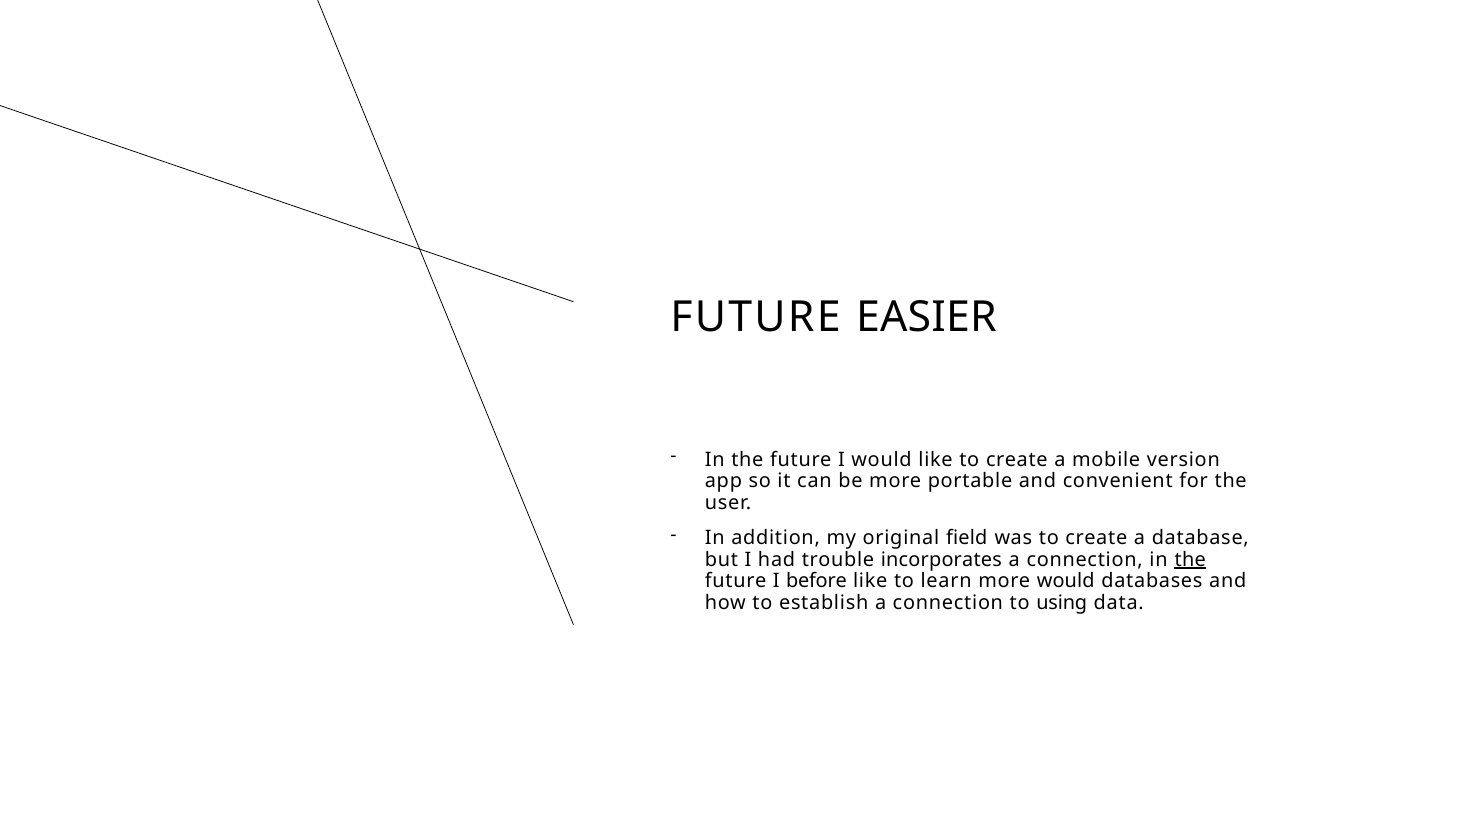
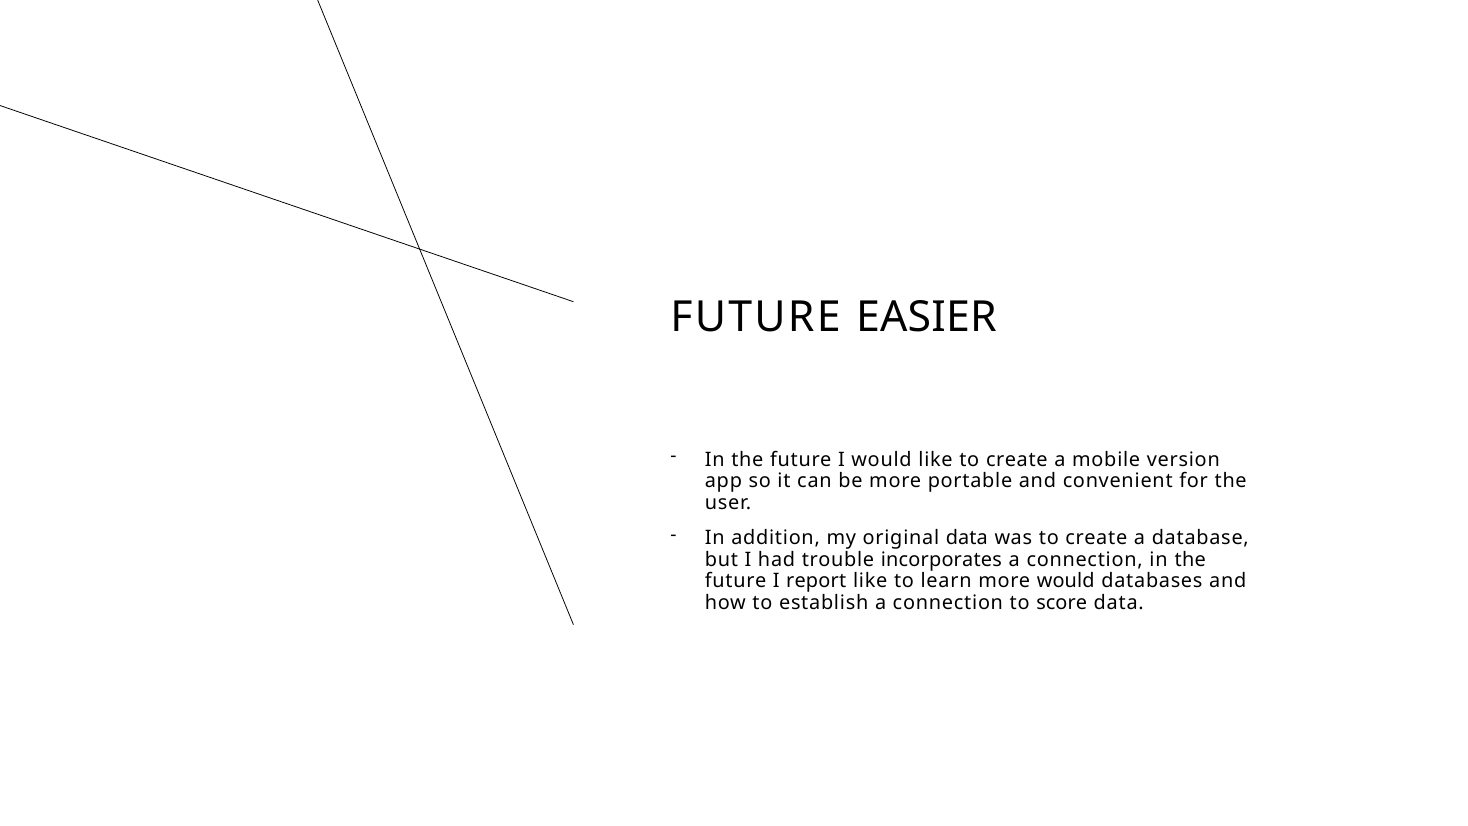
original field: field -> data (967, 538)
the underline: present -> none (1190, 559)
before: before -> report (816, 581)
using: using -> score (1062, 602)
